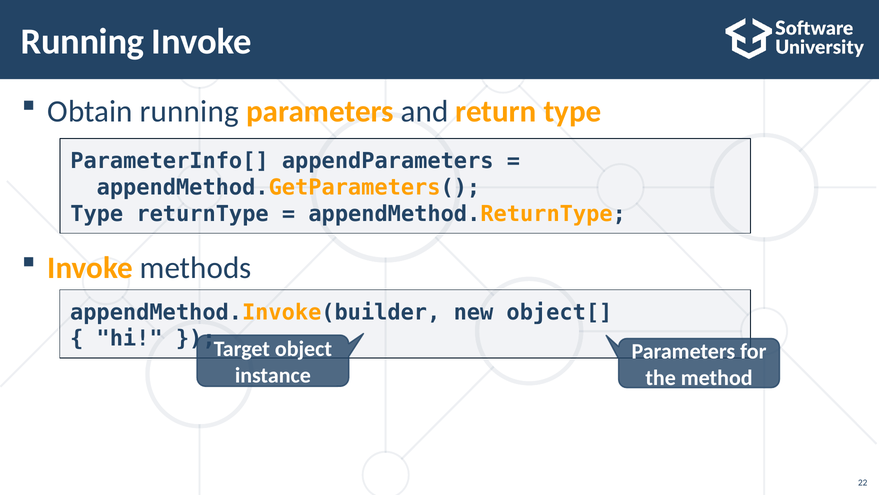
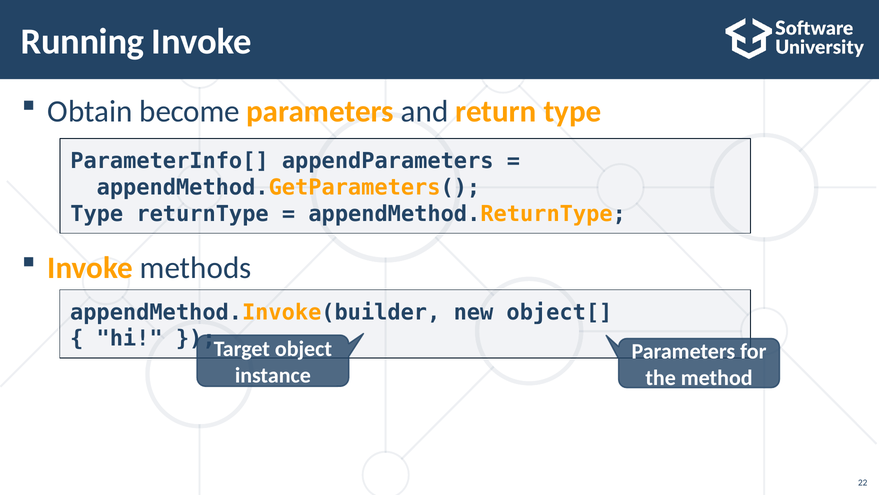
Obtain running: running -> become (190, 112)
